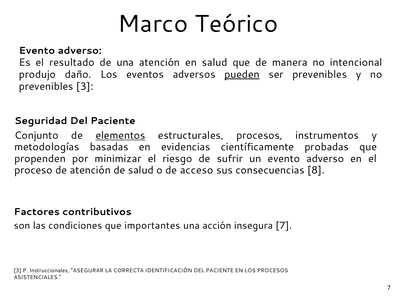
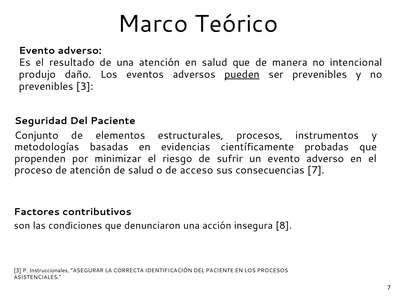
elementos underline: present -> none (120, 135)
consecuencias 8: 8 -> 7 (316, 170)
importantes: importantes -> denunciaron (152, 226)
insegura 7: 7 -> 8 (284, 226)
